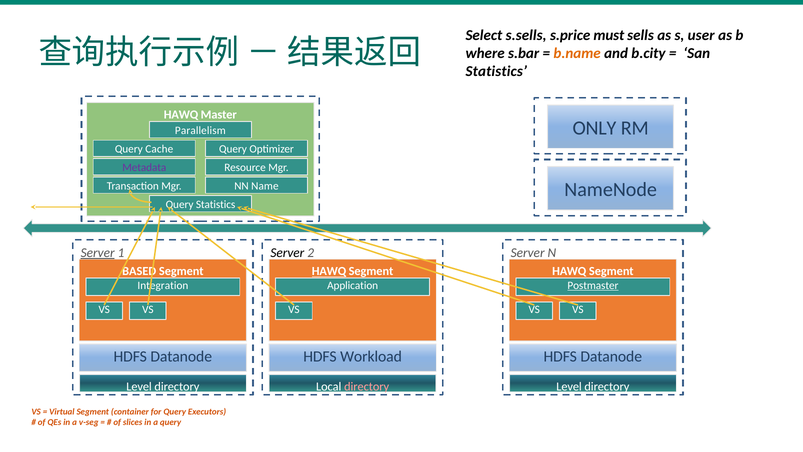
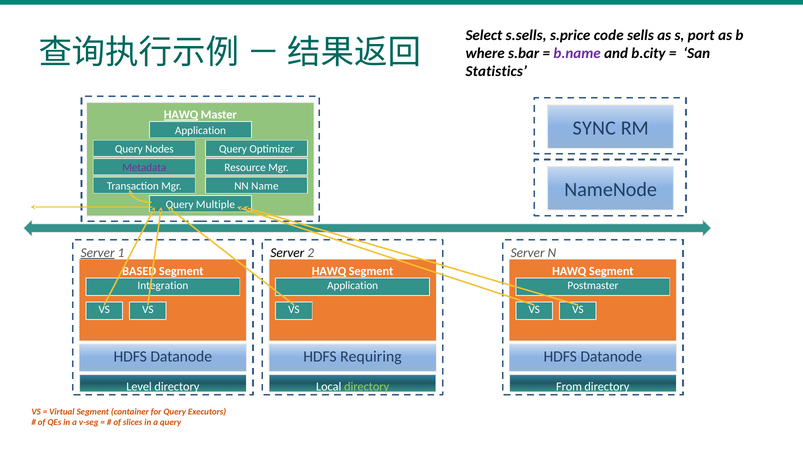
must: must -> code (609, 35)
user: user -> port (701, 35)
b.name colour: orange -> purple (577, 53)
HAWQ underline: none -> present (181, 115)
ONLY: ONLY -> SYNC (594, 128)
Parallelism: Parallelism -> Application (200, 130)
Cache: Cache -> Nodes (159, 149)
Query Statistics: Statistics -> Multiple (215, 204)
Postmaster underline: present -> none (593, 285)
Workload: Workload -> Requiring (371, 356)
directory colour: pink -> light green (367, 386)
Level: Level -> From (569, 386)
